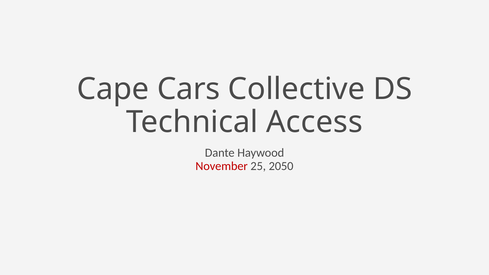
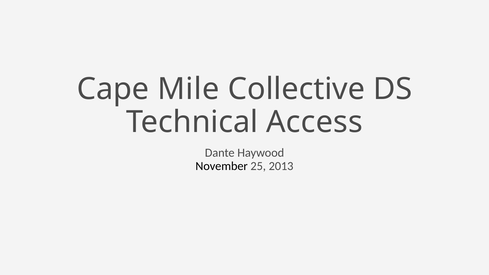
Cars: Cars -> Mile (188, 89)
November colour: red -> black (222, 166)
2050: 2050 -> 2013 (281, 166)
